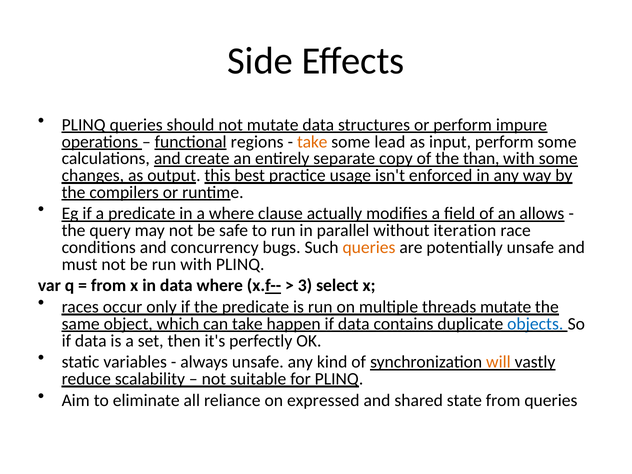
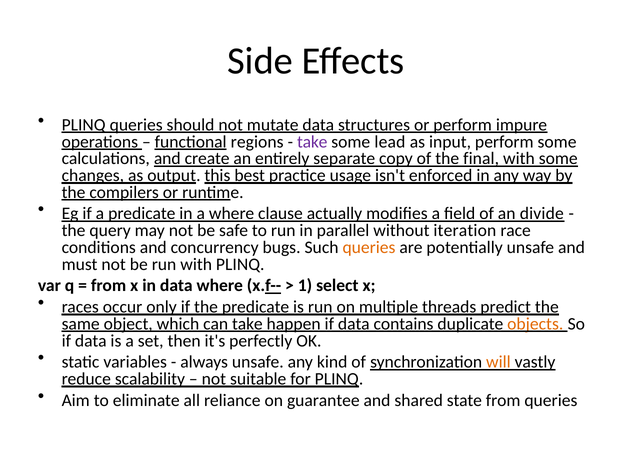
take colour: orange -> purple (312, 142)
than: than -> final (481, 159)
allows: allows -> divide (542, 214)
3: 3 -> 1 (305, 286)
threads mutate: mutate -> predict (506, 307)
objects colour: blue -> orange (535, 324)
expressed: expressed -> guarantee (323, 400)
